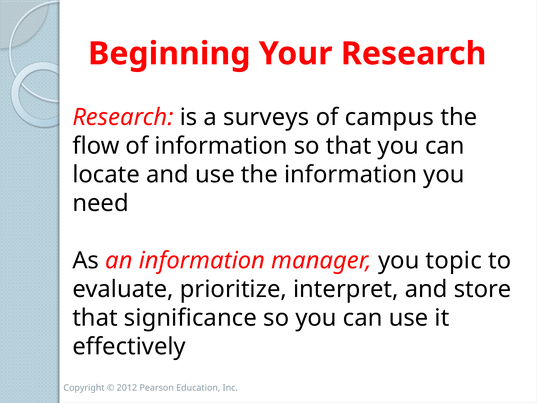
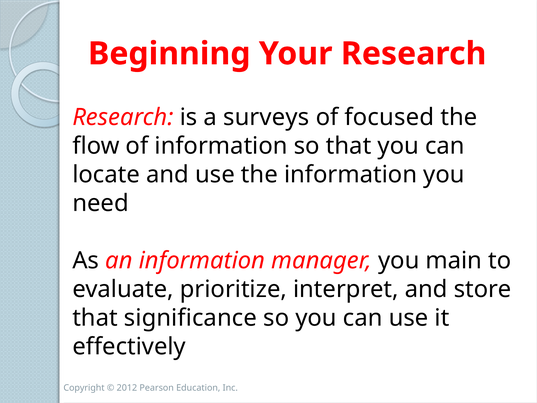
campus: campus -> focused (389, 117)
topic: topic -> main (454, 260)
